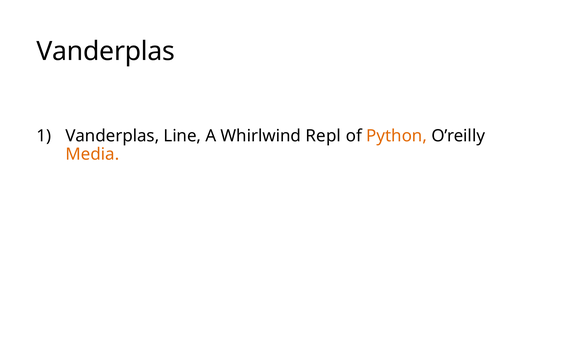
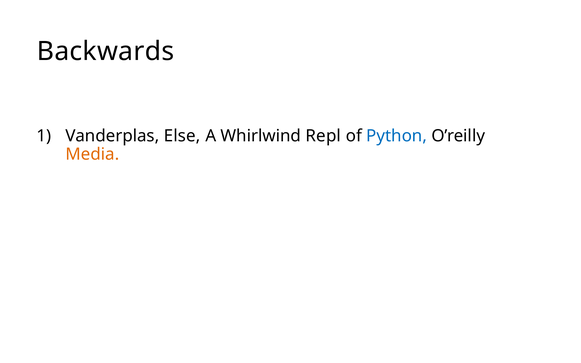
Vanderplas: Vanderplas -> Backwards (105, 51)
Line: Line -> Else (182, 136)
Python colour: orange -> blue (397, 136)
